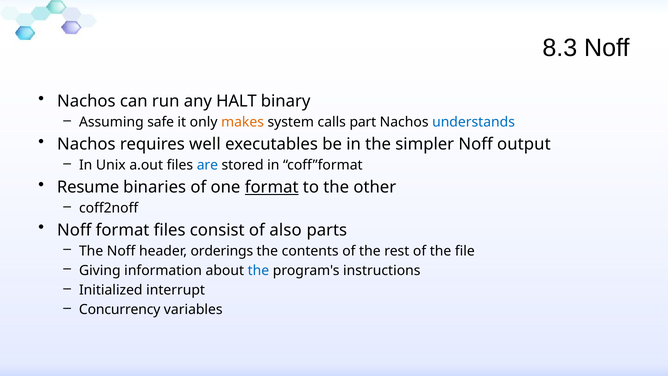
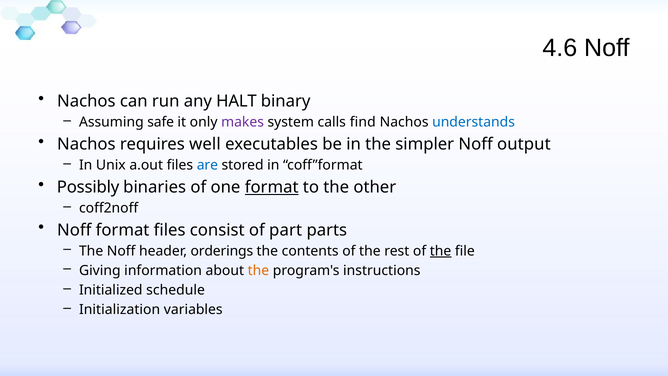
8.3: 8.3 -> 4.6 (560, 48)
makes colour: orange -> purple (243, 122)
part: part -> find (363, 122)
Resume: Resume -> Possibly (88, 187)
also: also -> part (286, 230)
the underline: none -> present (441, 251)
the colour: blue -> orange (258, 270)
interrupt: interrupt -> schedule (176, 290)
Concurrency: Concurrency -> Initialization (120, 309)
